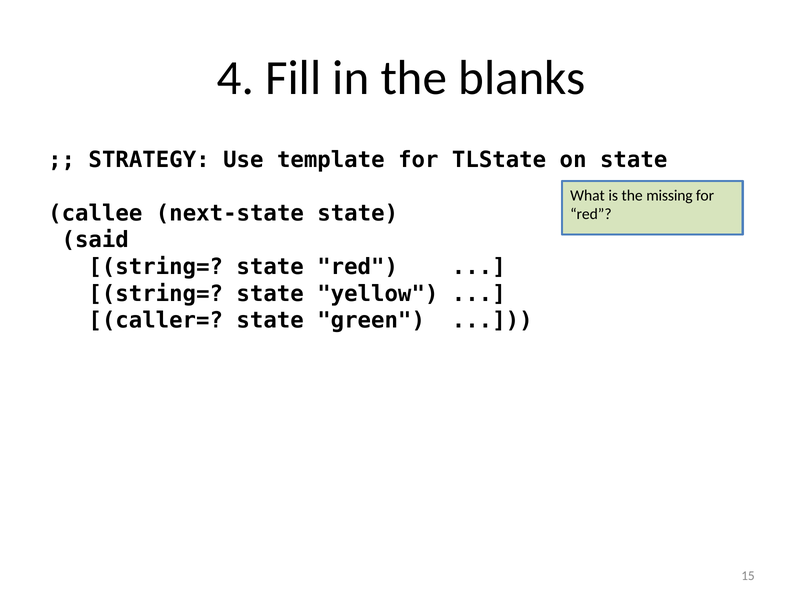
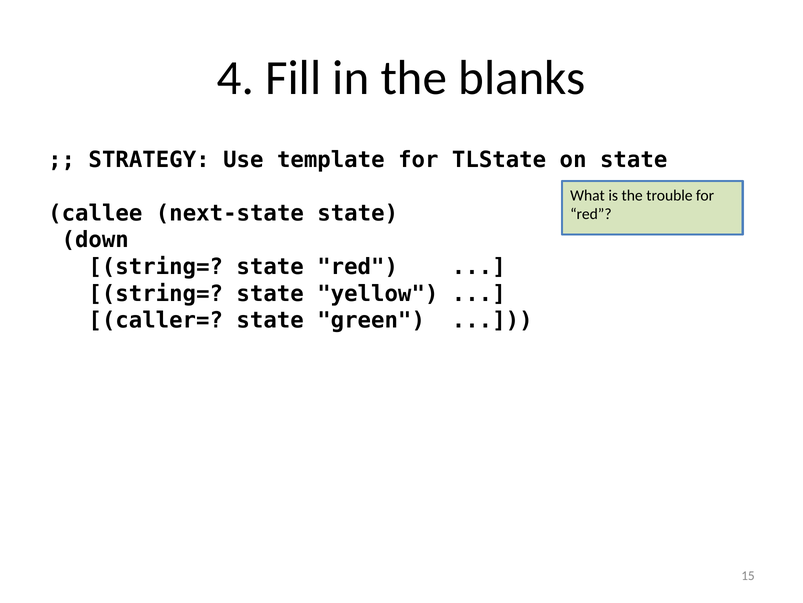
missing: missing -> trouble (669, 195)
said: said -> down (95, 240)
